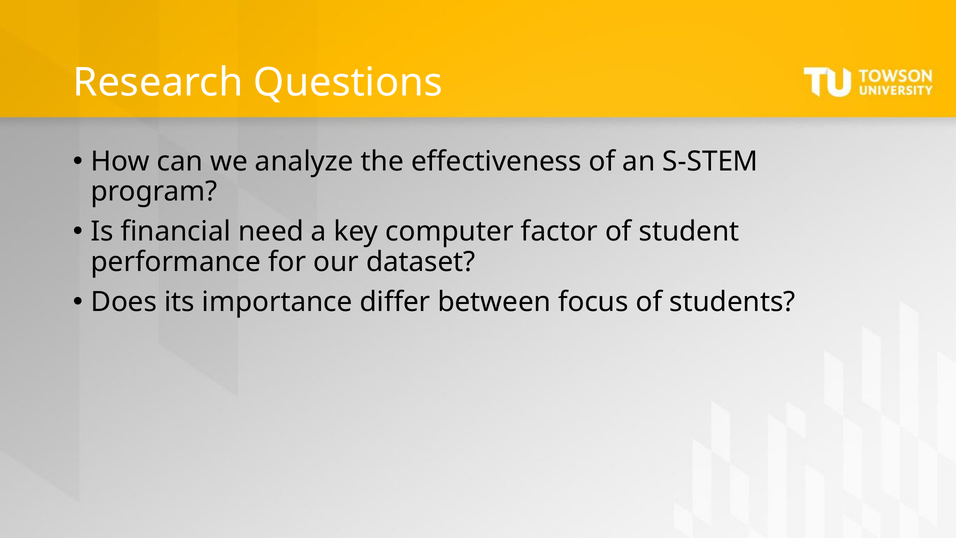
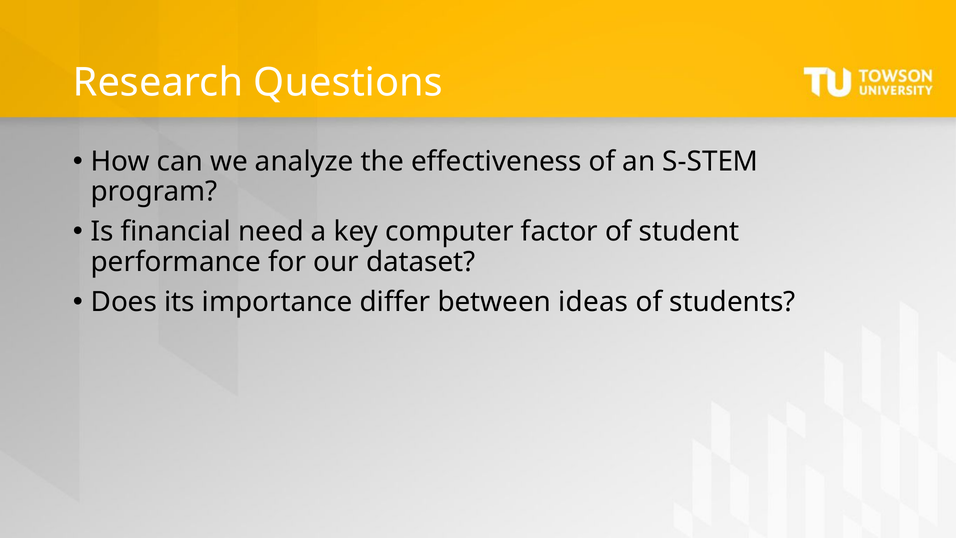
focus: focus -> ideas (593, 302)
